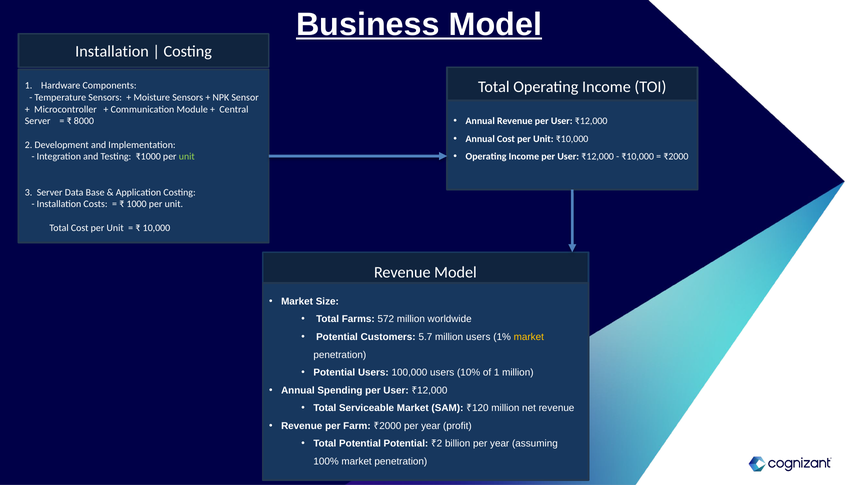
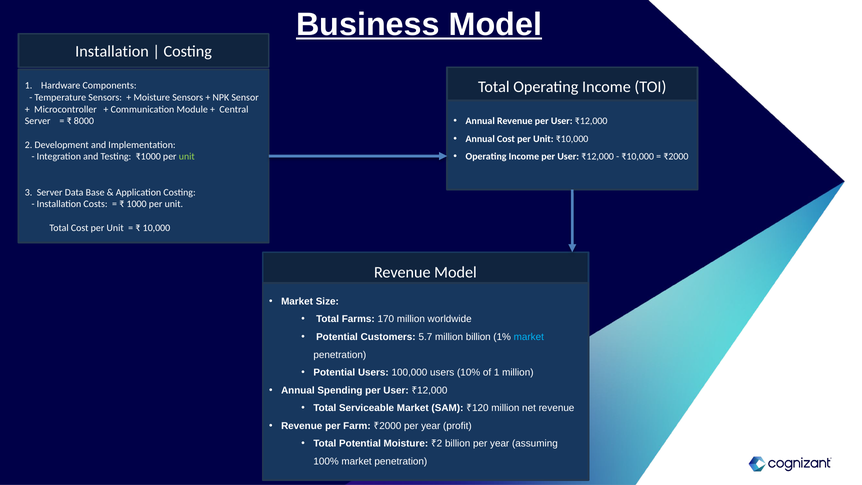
572: 572 -> 170 (386, 319)
million users: users -> billion (478, 337)
market colour: yellow -> light blue (529, 337)
Potential Potential: Potential -> Moisture (406, 444)
